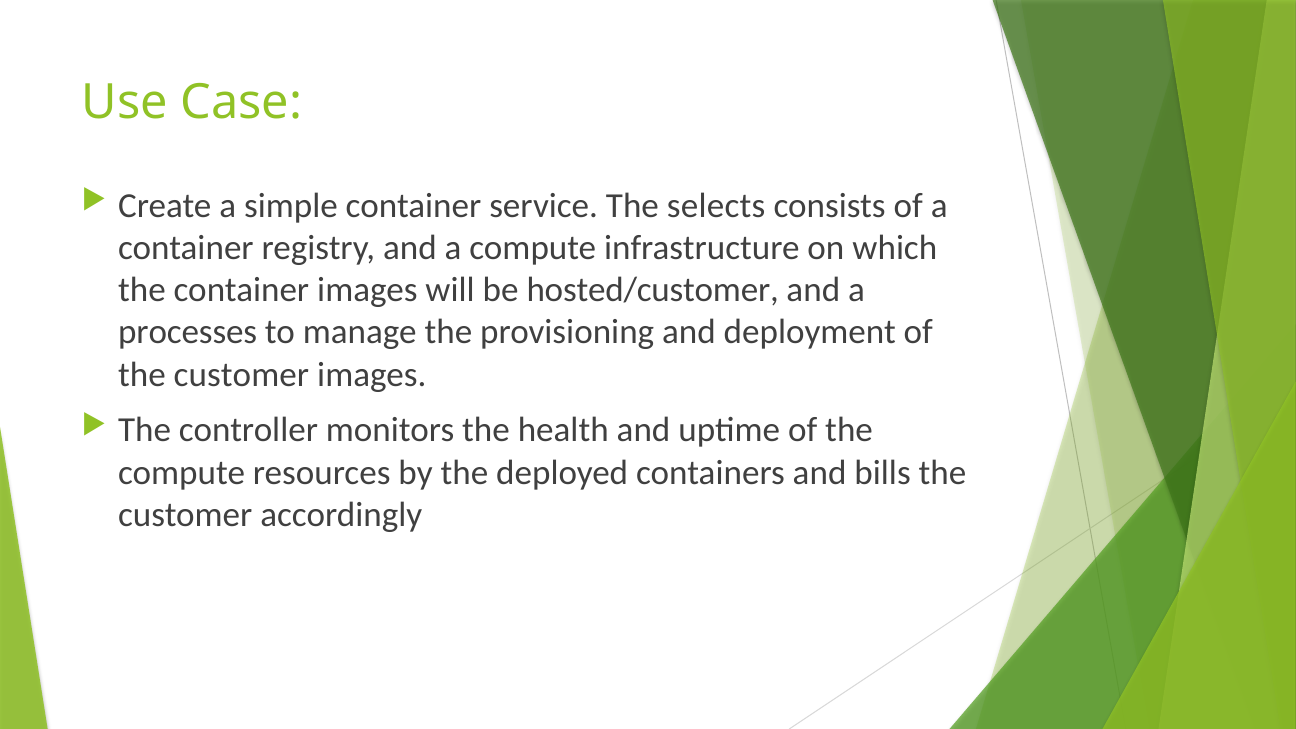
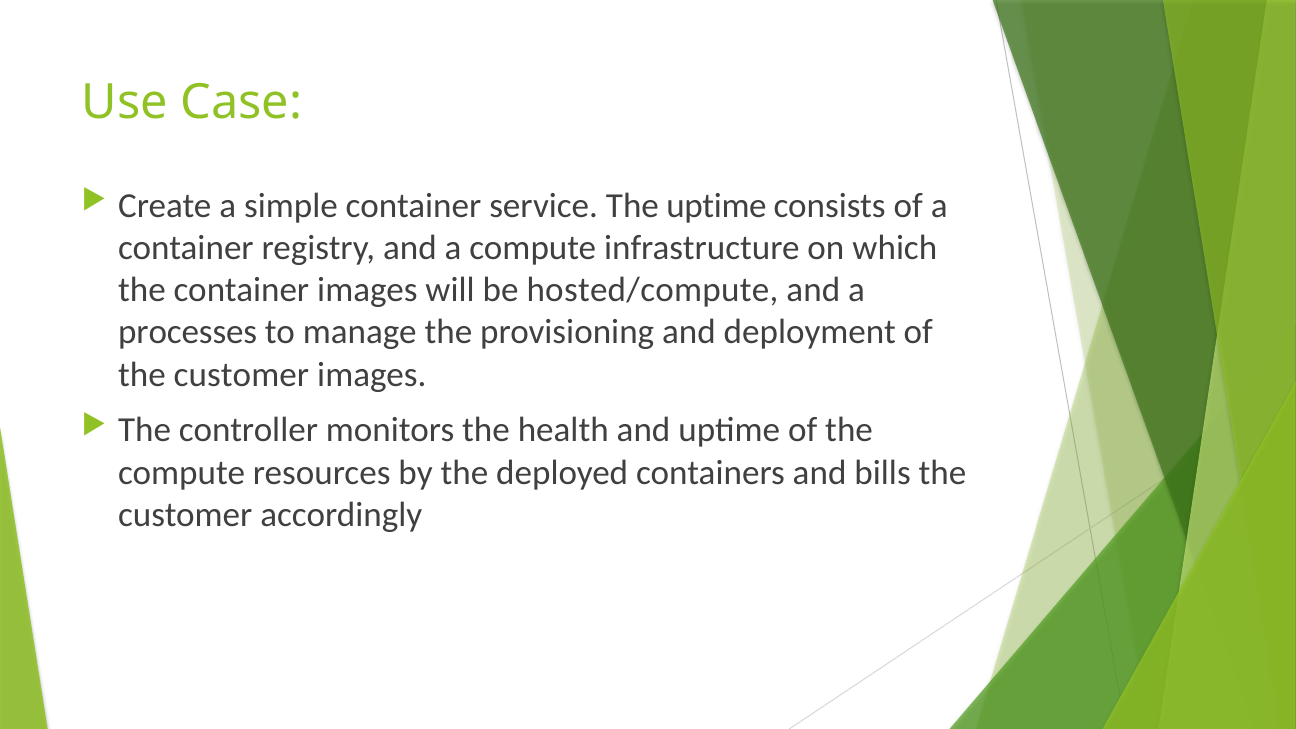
The selects: selects -> uptime (716, 206)
hosted/customer: hosted/customer -> hosted/compute (652, 290)
